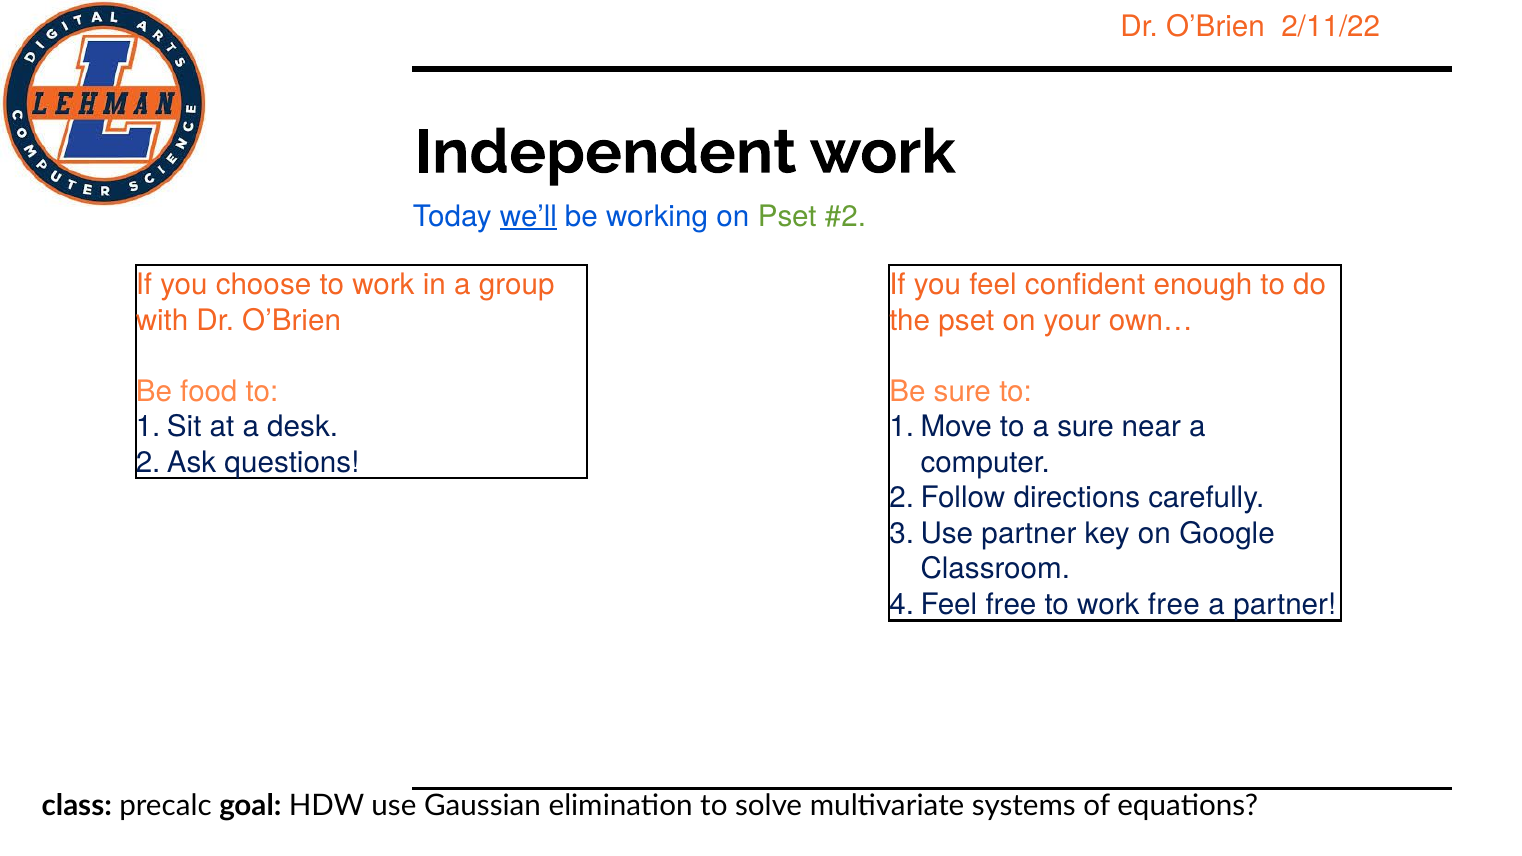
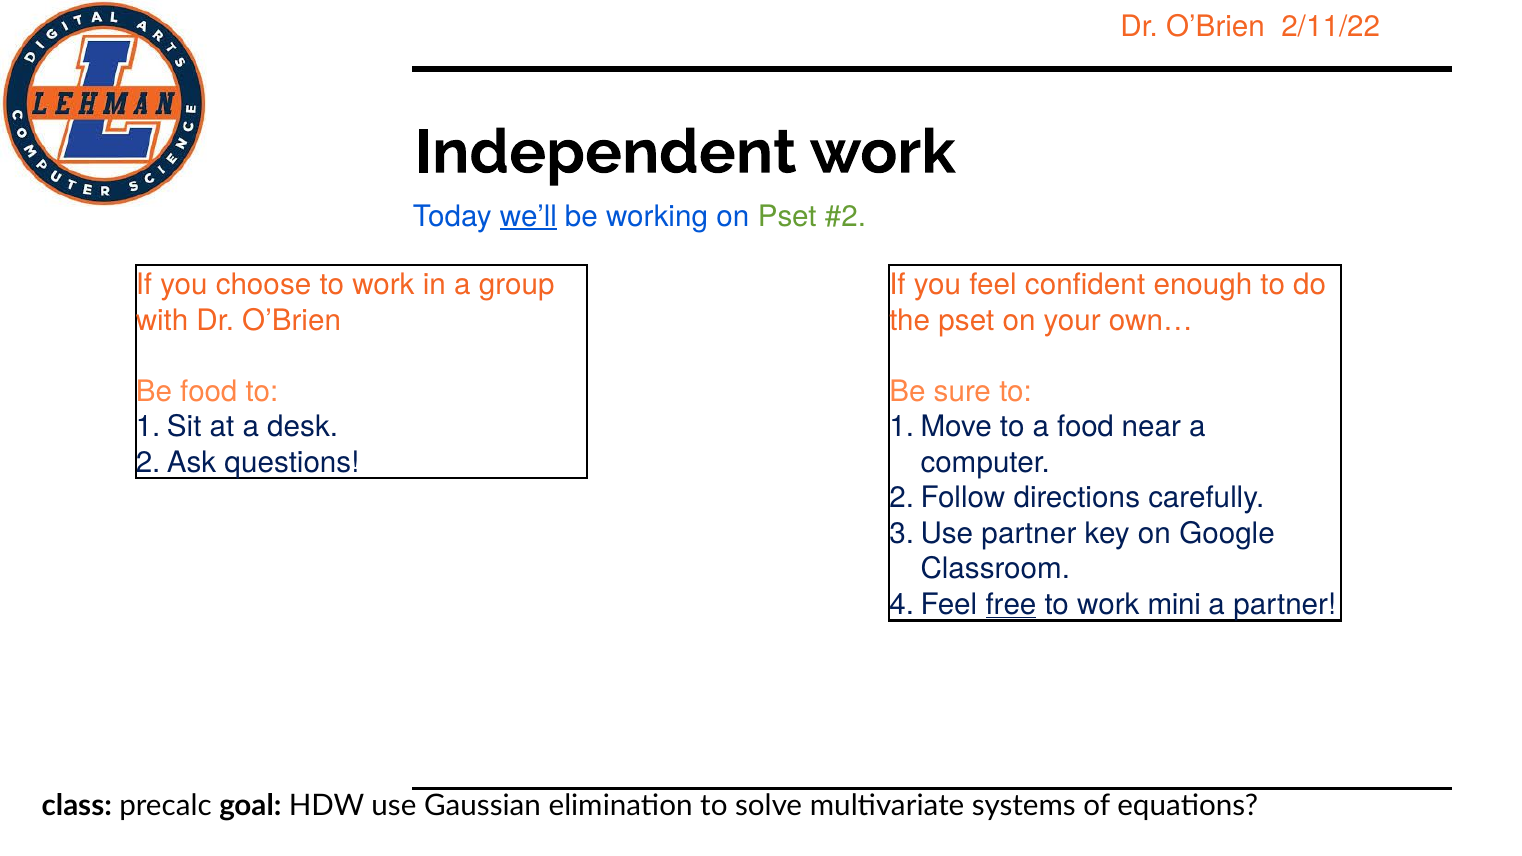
a sure: sure -> food (1086, 427)
free underline: none -> present (1011, 605)
work free: free -> mini (1174, 605)
